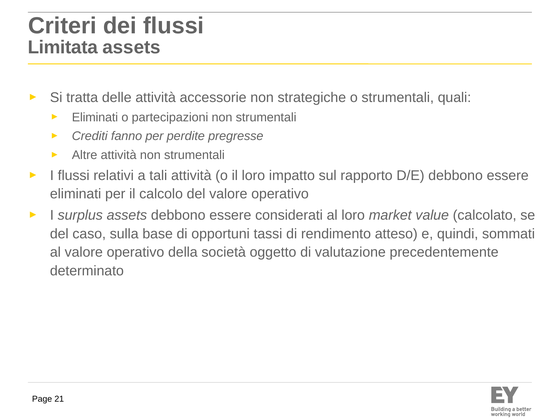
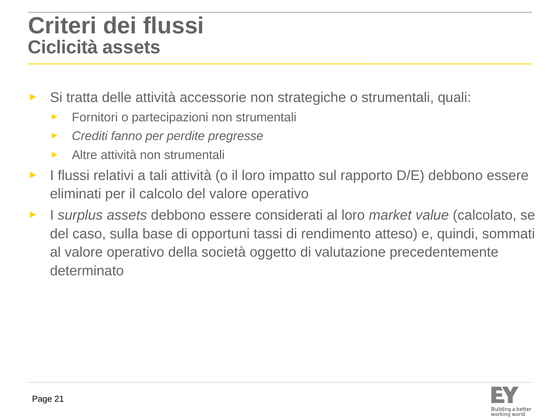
Limitata: Limitata -> Ciclicità (63, 47)
Eliminati: Eliminati -> Fornitori (95, 117)
